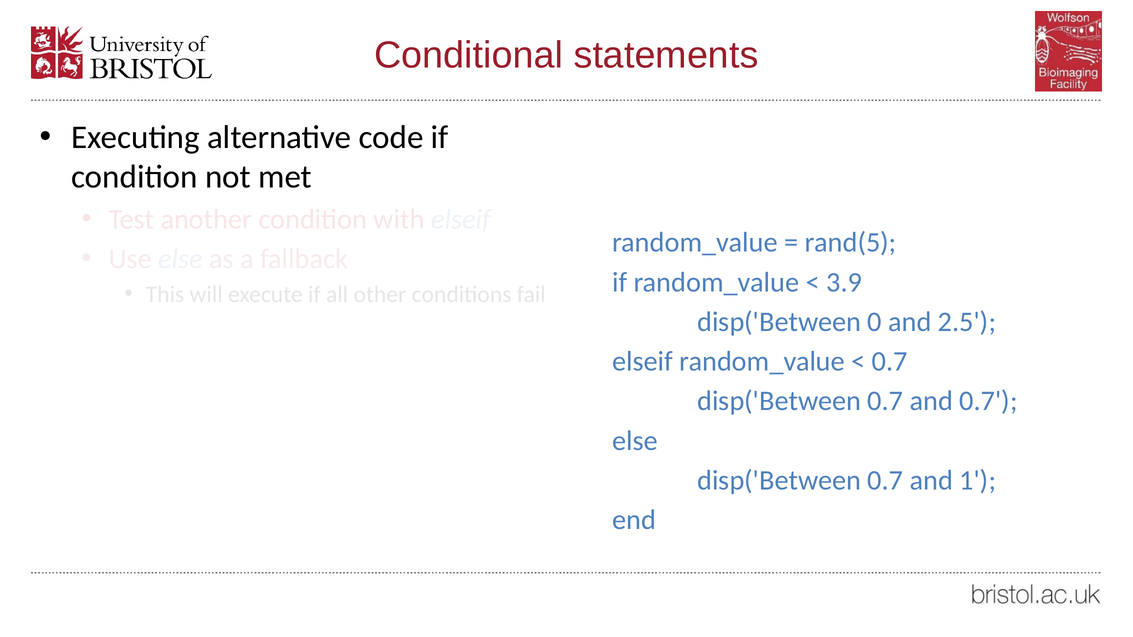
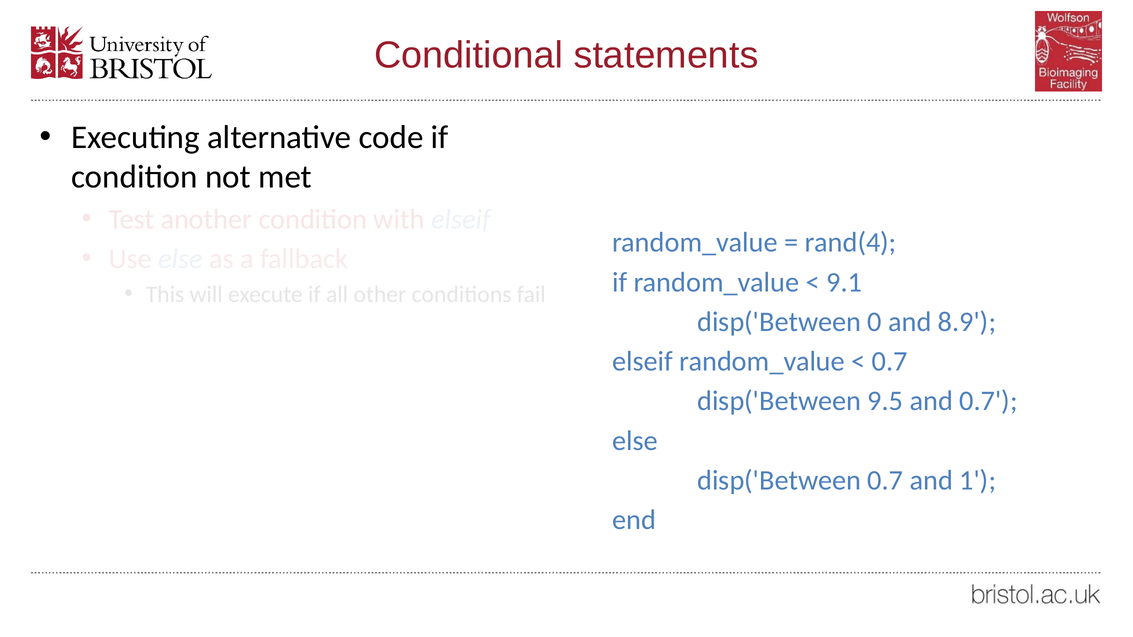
rand(5: rand(5 -> rand(4 (851, 243)
3.9: 3.9 -> 9.1 (844, 282)
2.5: 2.5 -> 8.9 (967, 322)
0.7: 0.7 -> 9.5 (885, 401)
